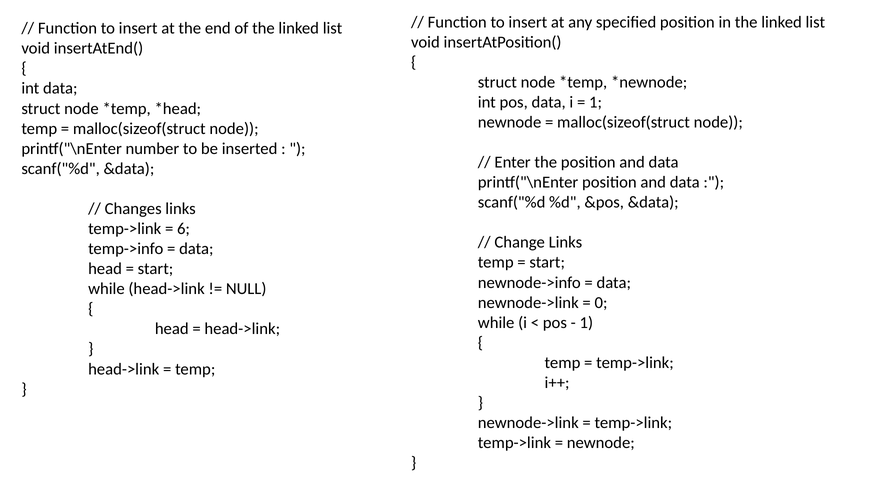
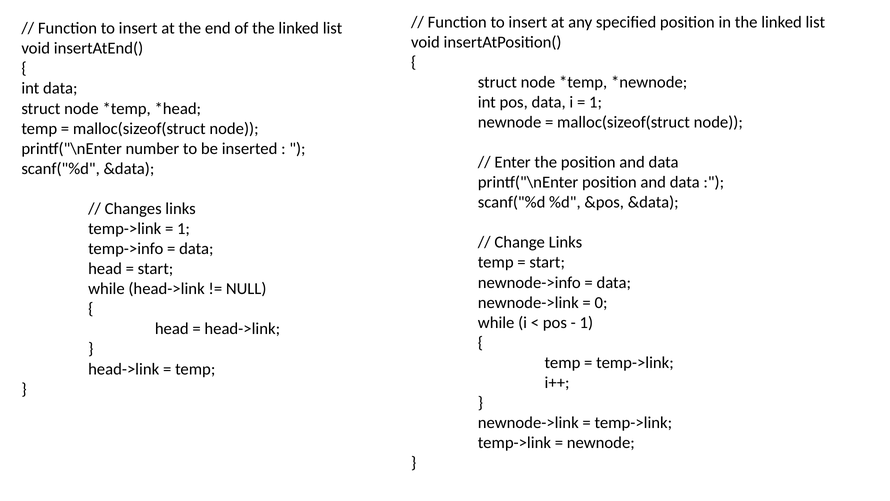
6: 6 -> 1 (184, 229)
